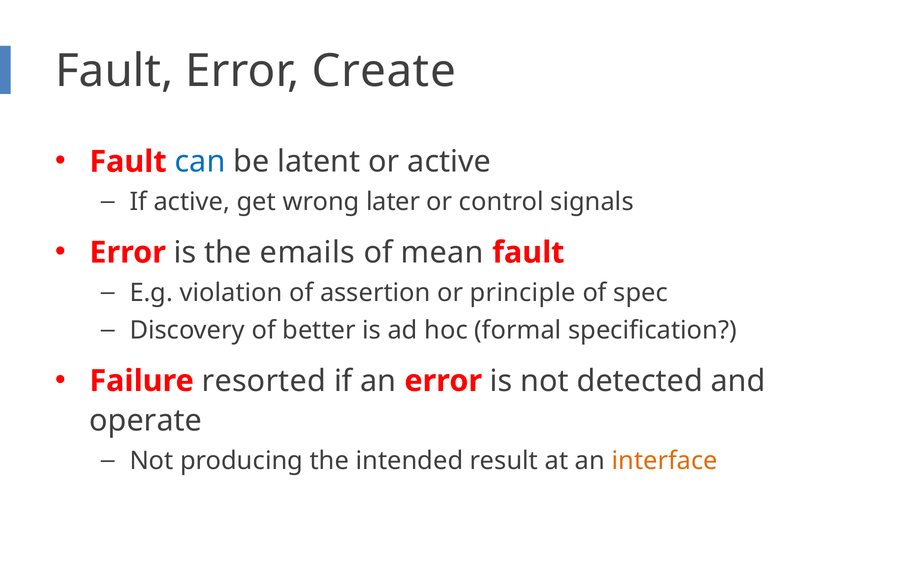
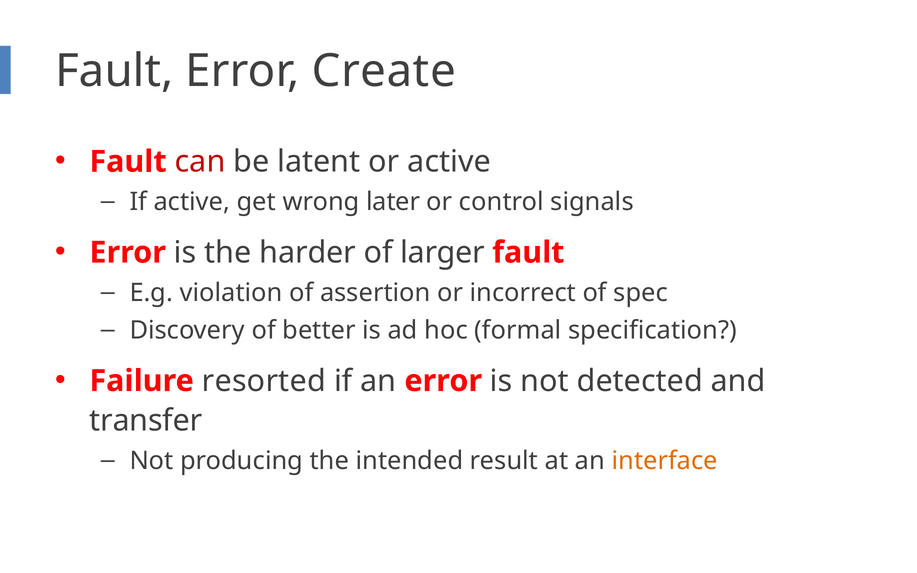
can colour: blue -> red (200, 162)
emails: emails -> harder (308, 253)
mean: mean -> larger (442, 253)
principle: principle -> incorrect (523, 293)
operate: operate -> transfer (146, 421)
